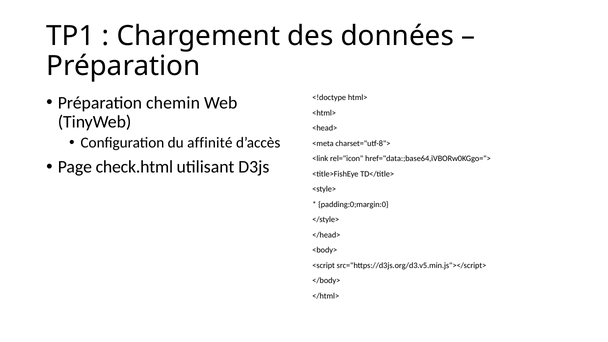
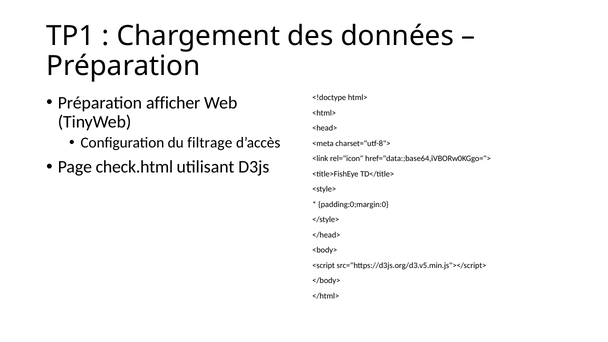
chemin: chemin -> afficher (173, 103)
affinité: affinité -> filtrage (210, 143)
